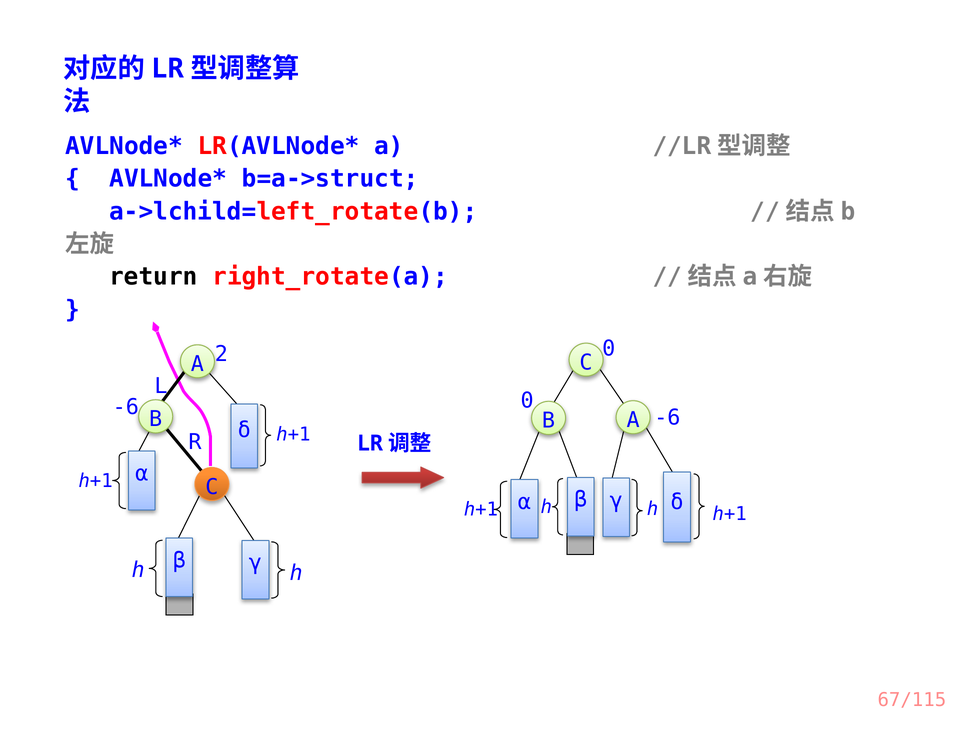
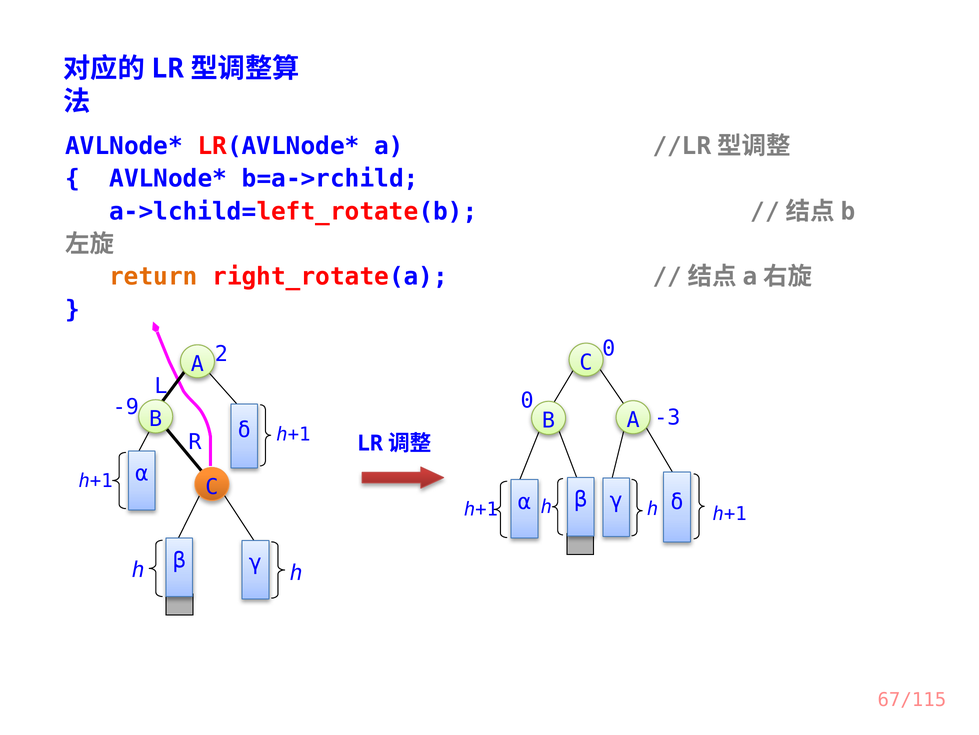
b=a->struct: b=a->struct -> b=a->rchild (330, 179)
return colour: black -> orange (153, 277)
-6: -6 -> -9 (126, 407)
A -6: -6 -> -3 (667, 417)
